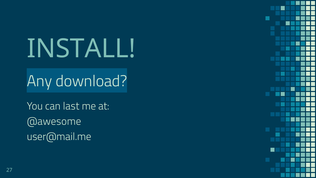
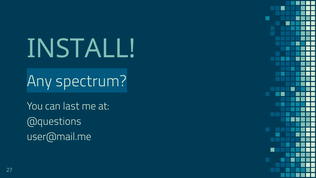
download: download -> spectrum (91, 81)
@awesome: @awesome -> @questions (54, 121)
